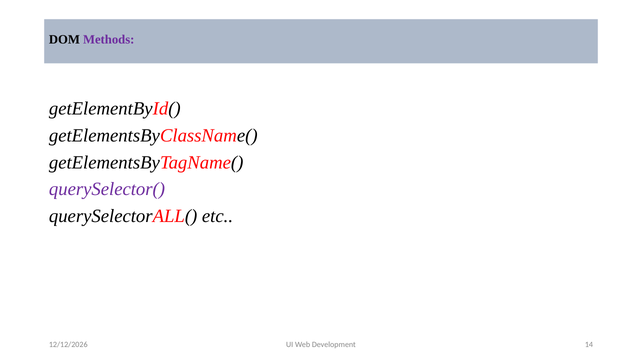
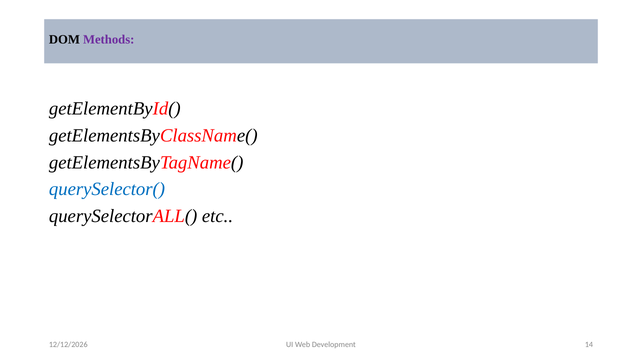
querySelector( colour: purple -> blue (107, 189)
